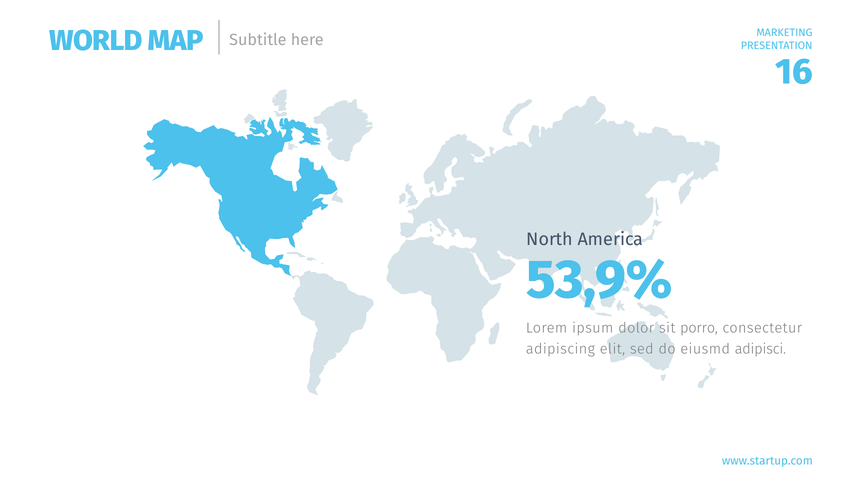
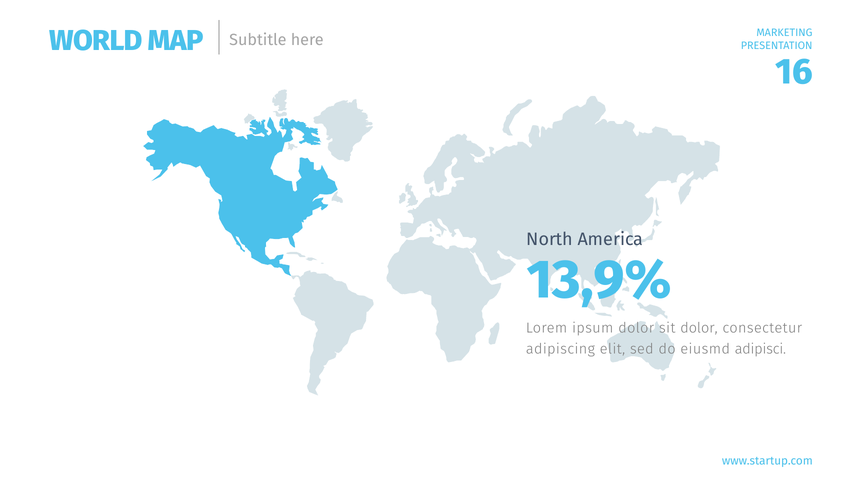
53,9%: 53,9% -> 13,9% (599, 280)
sit porro: porro -> dolor (699, 328)
